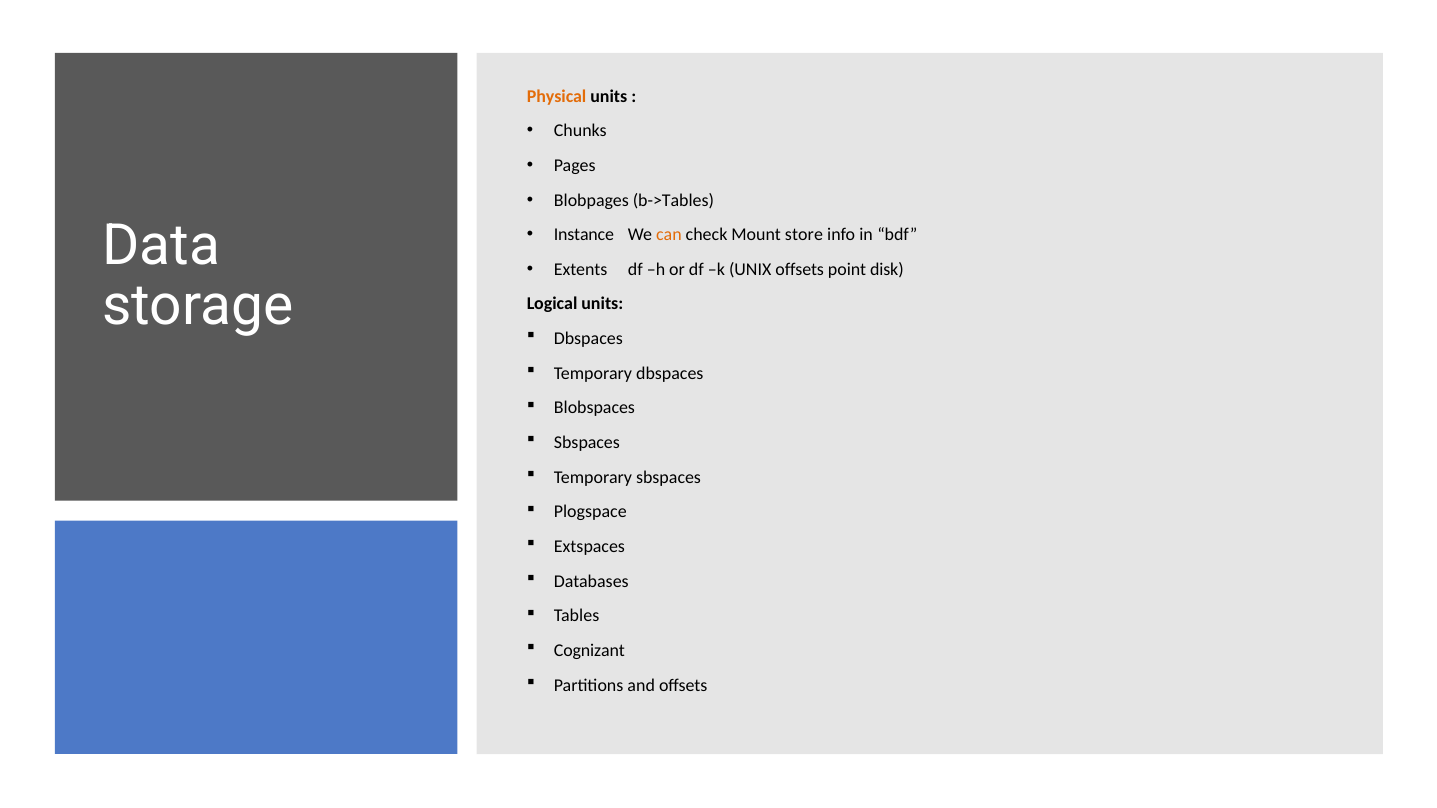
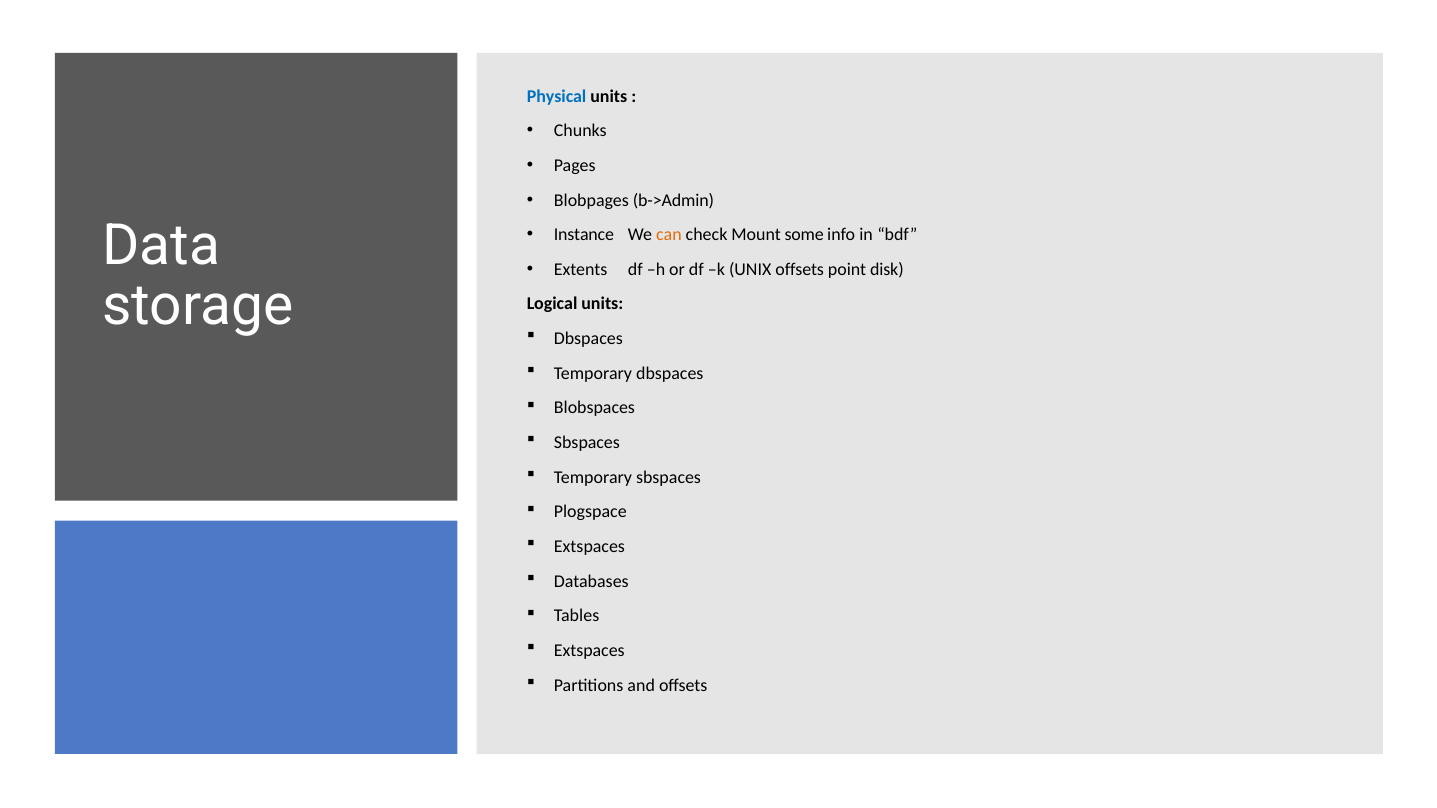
Physical colour: orange -> blue (557, 96)
b->Tables: b->Tables -> b->Admin (673, 200)
store: store -> some (804, 235)
Cognizant: Cognizant -> Extspaces (589, 651)
